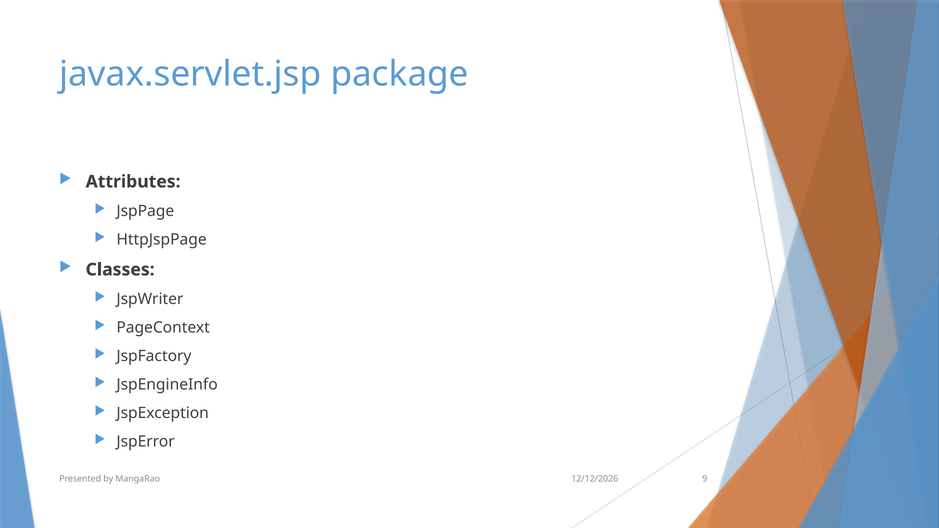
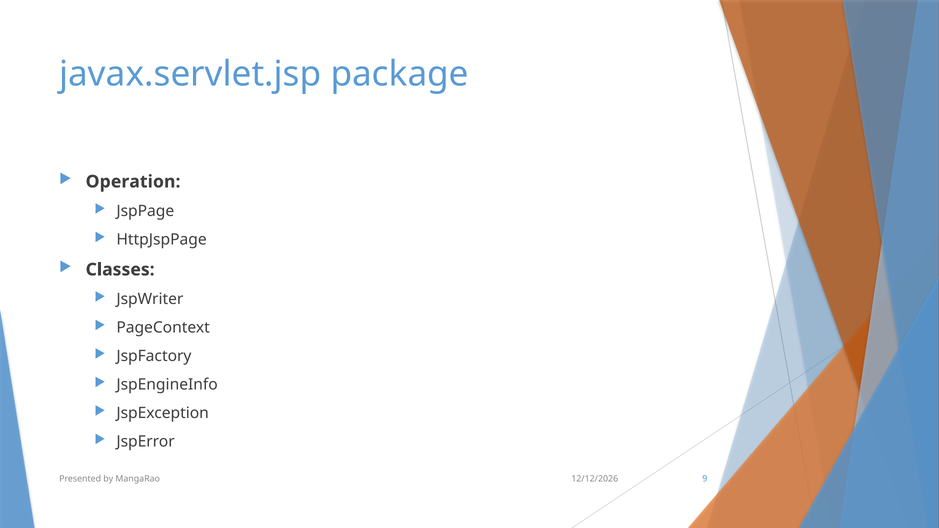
Attributes: Attributes -> Operation (133, 182)
